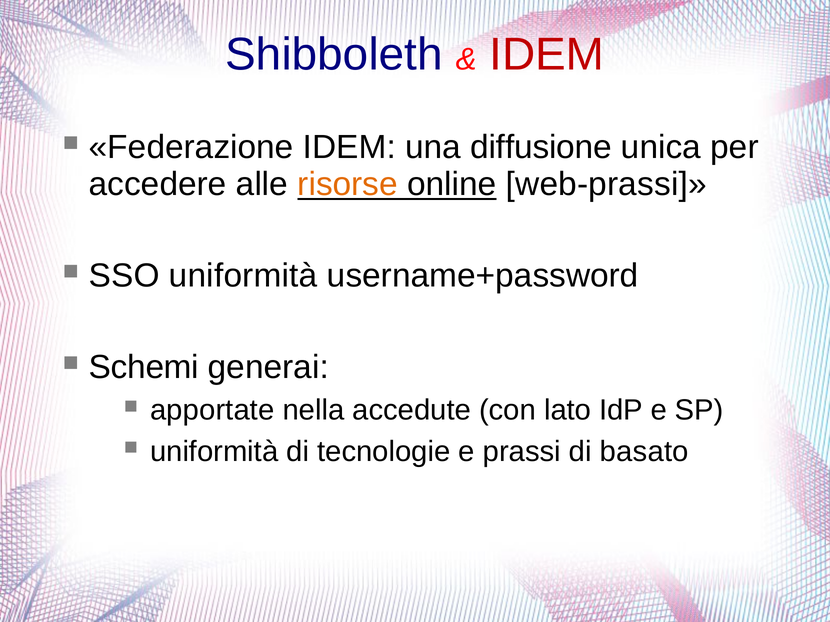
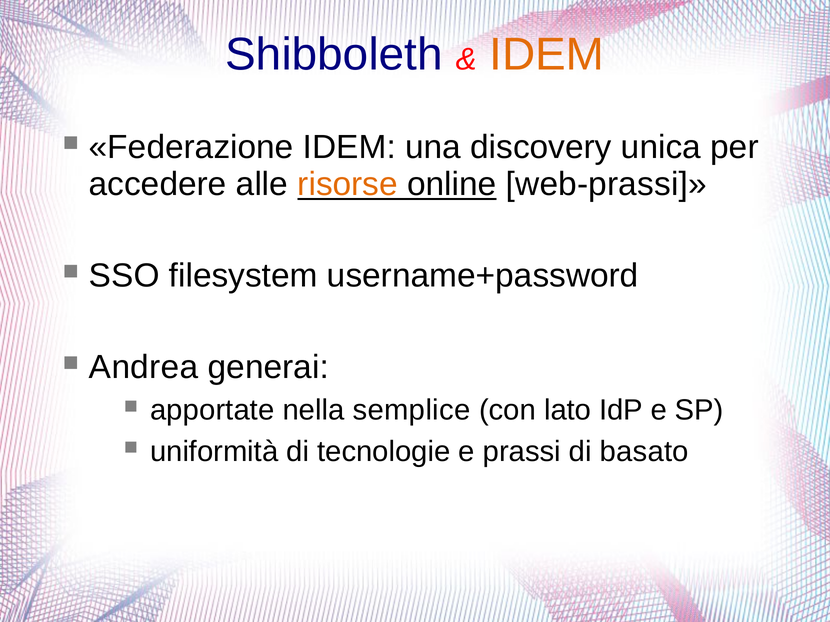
IDEM colour: red -> orange (547, 55)
diffusione: diffusione -> discovery (541, 147)
SSO uniformità: uniformità -> filesystem (243, 276)
Schemi: Schemi -> Andrea (144, 367)
accedute: accedute -> semplice (412, 411)
